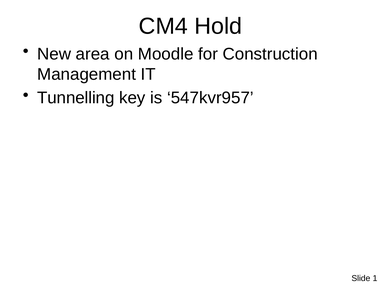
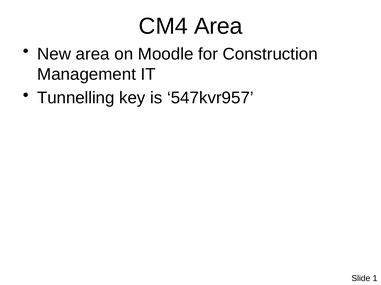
CM4 Hold: Hold -> Area (218, 26)
